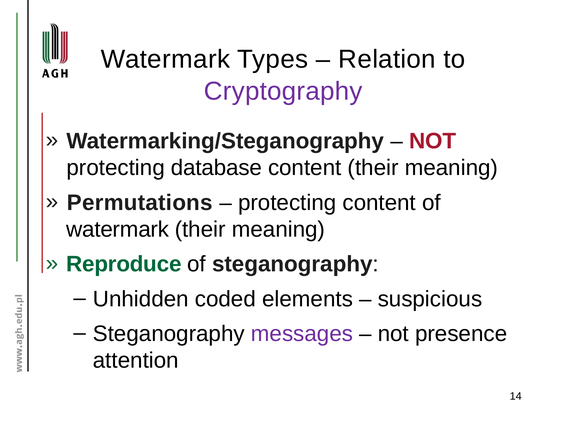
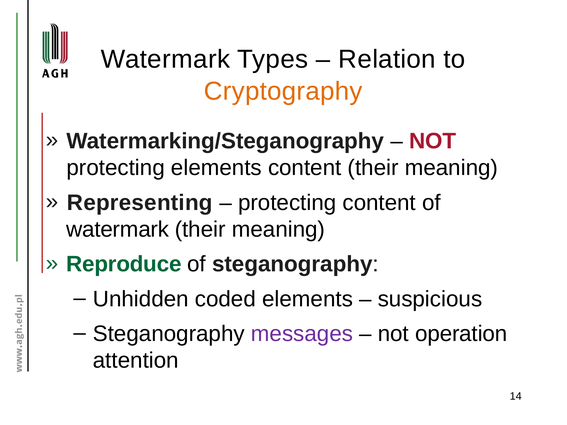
Cryptography colour: purple -> orange (283, 91)
protecting database: database -> elements (216, 168)
Permutations: Permutations -> Representing (140, 203)
presence: presence -> operation (461, 334)
